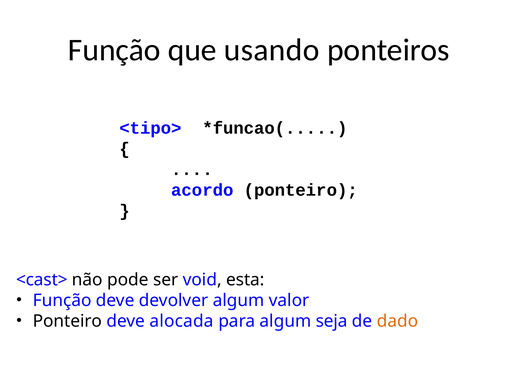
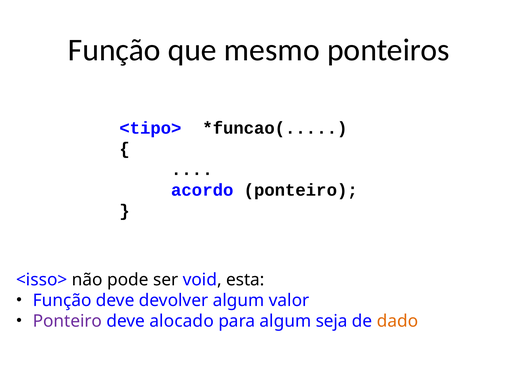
usando: usando -> mesmo (272, 50)
<cast>: <cast> -> <isso> (42, 279)
Ponteiro colour: black -> purple (67, 321)
alocada: alocada -> alocado (182, 321)
